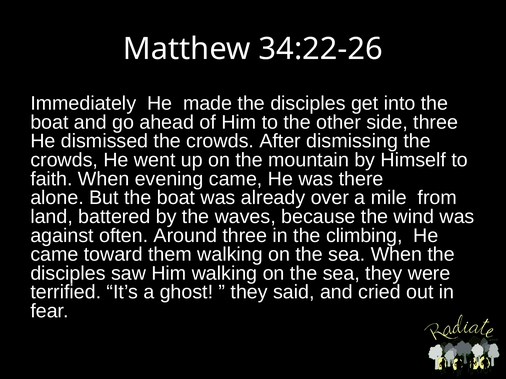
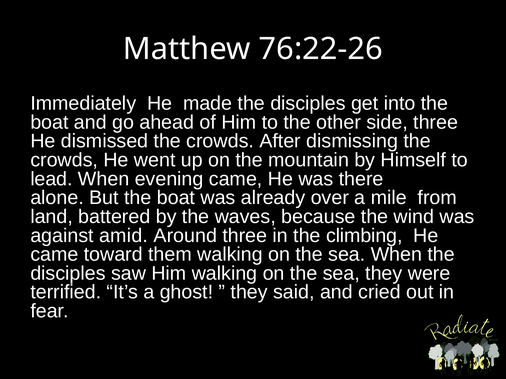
34:22-26: 34:22-26 -> 76:22-26 (321, 49)
faith: faith -> lead (51, 179)
often: often -> amid (124, 236)
